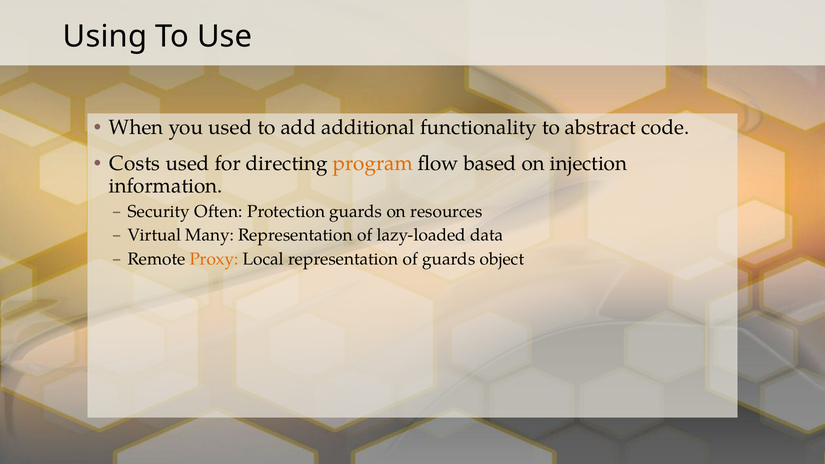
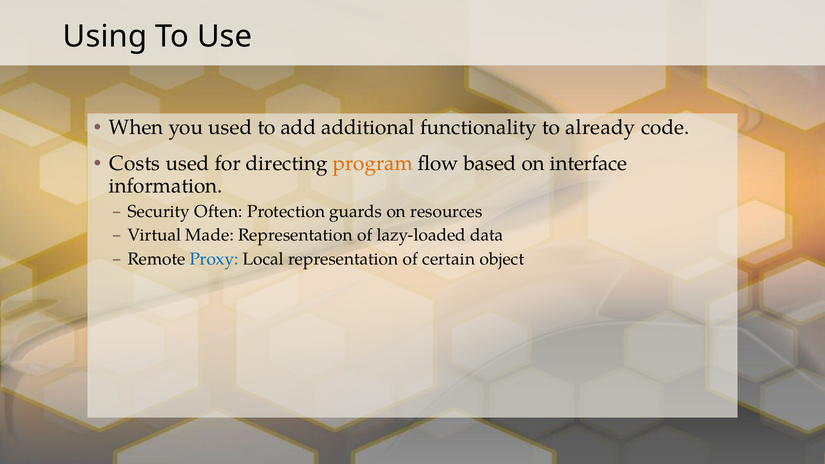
abstract: abstract -> already (600, 128)
injection: injection -> interface (589, 164)
Many: Many -> Made (210, 235)
Proxy colour: orange -> blue (214, 259)
of guards: guards -> certain (449, 259)
